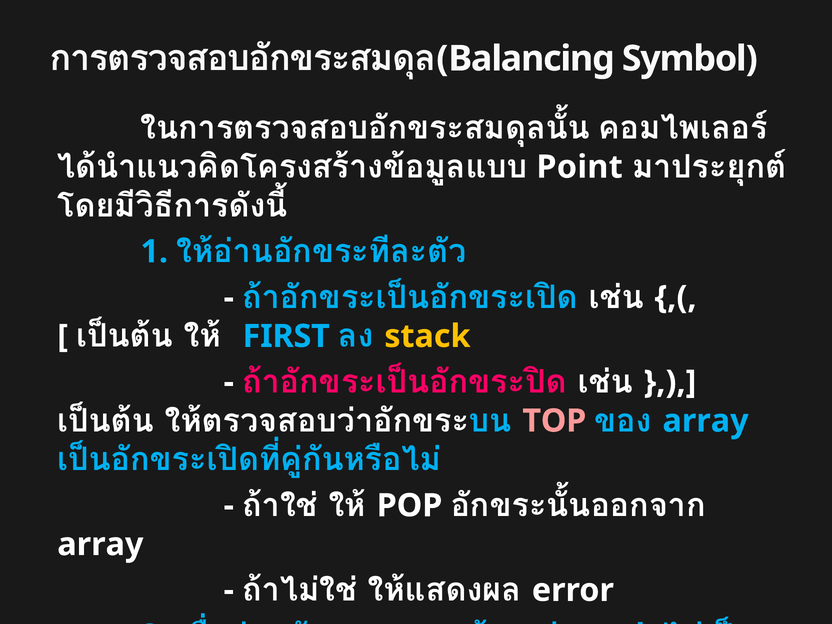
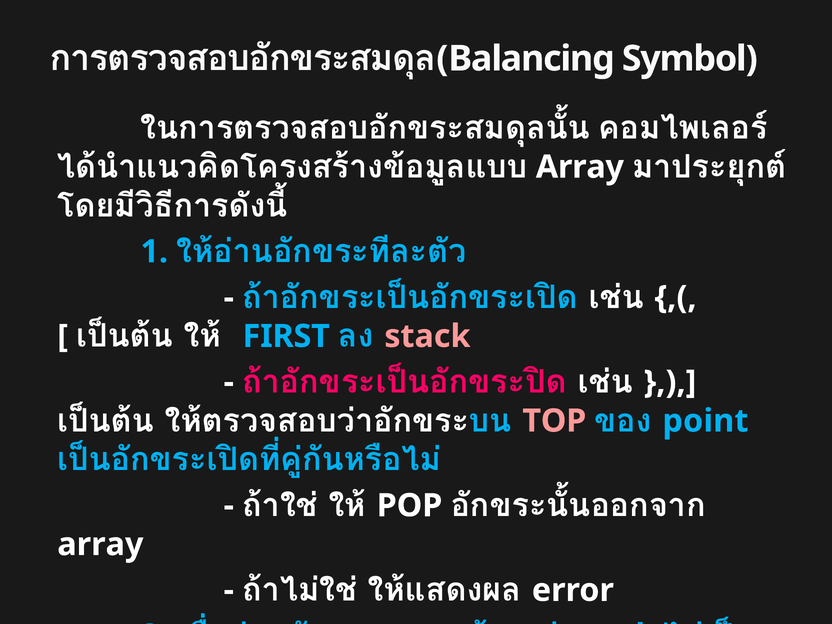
Point: Point -> Array (580, 167)
stack colour: yellow -> pink (427, 336)
array: array -> point (705, 421)
